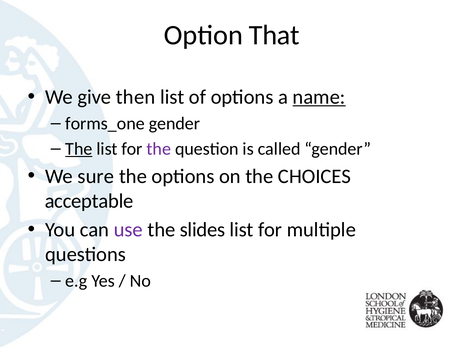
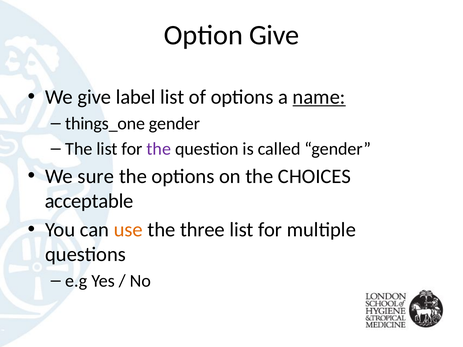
Option That: That -> Give (274, 35)
then: then -> label (136, 97)
forms_one: forms_one -> things_one (105, 124)
The underline: present -> none (79, 149)
use colour: purple -> orange (128, 230)
slides: slides -> three (202, 230)
